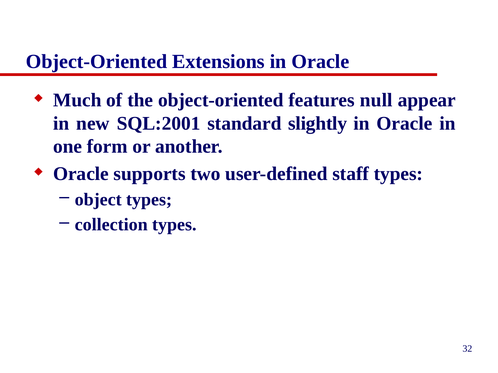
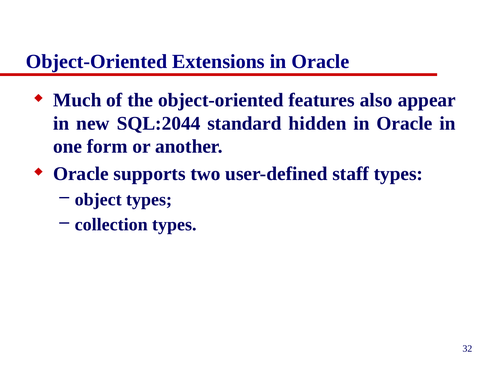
null: null -> also (376, 100)
SQL:2001: SQL:2001 -> SQL:2044 (159, 124)
slightly: slightly -> hidden (318, 124)
